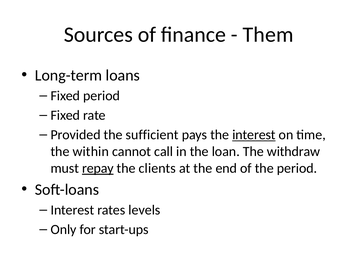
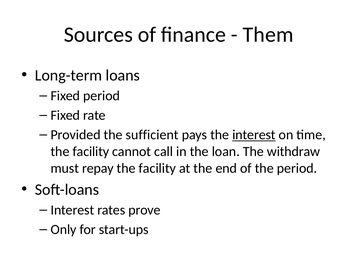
within: within -> facility (91, 151)
repay underline: present -> none (98, 168)
clients: clients -> facility (157, 168)
levels: levels -> prove (144, 210)
